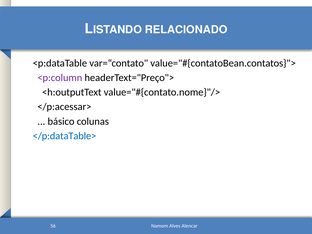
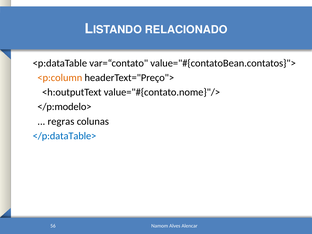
<p:column colour: purple -> orange (60, 78)
</p:acessar>: </p:acessar> -> </p:modelo> (64, 107)
básico: básico -> regras (61, 121)
